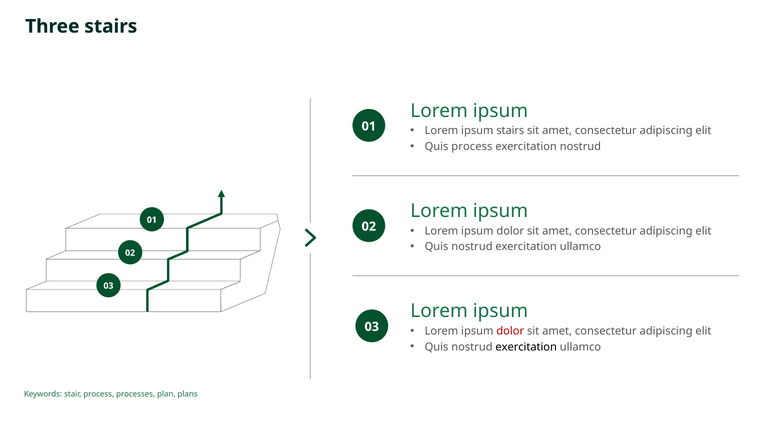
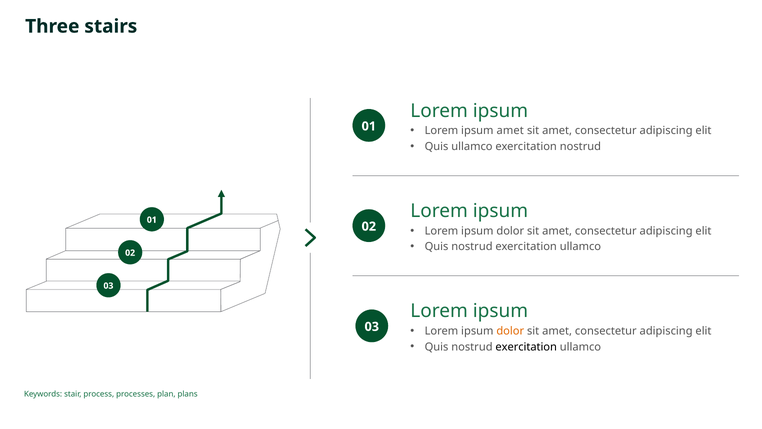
ipsum stairs: stairs -> amet (510, 131)
Quis process: process -> ullamco (472, 146)
dolor colour: red -> orange (510, 331)
